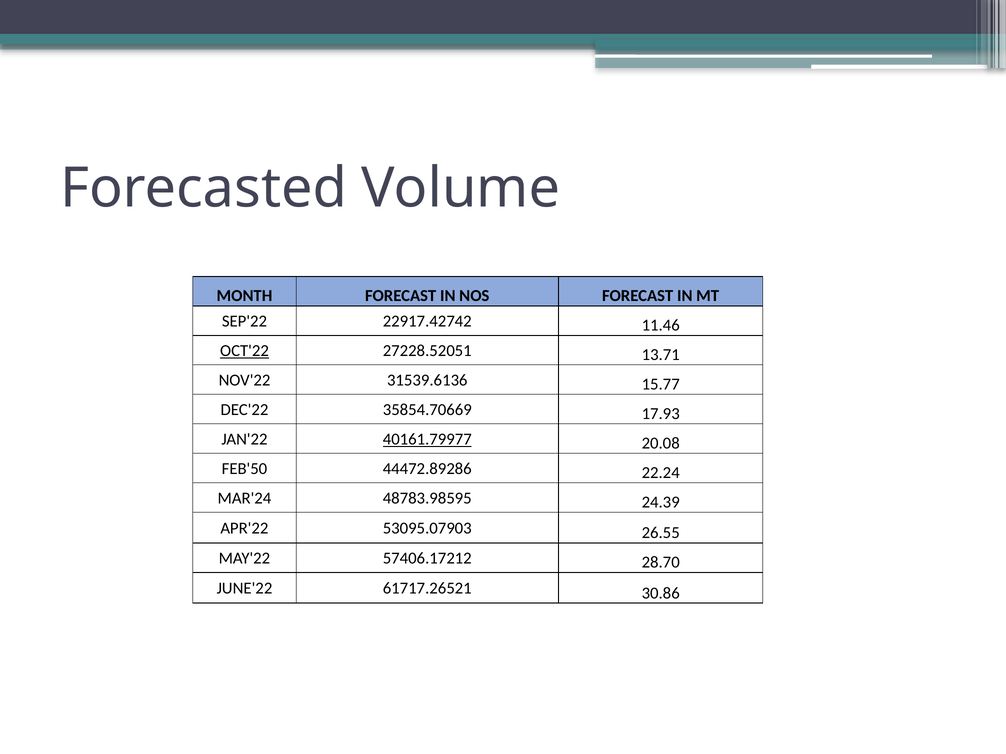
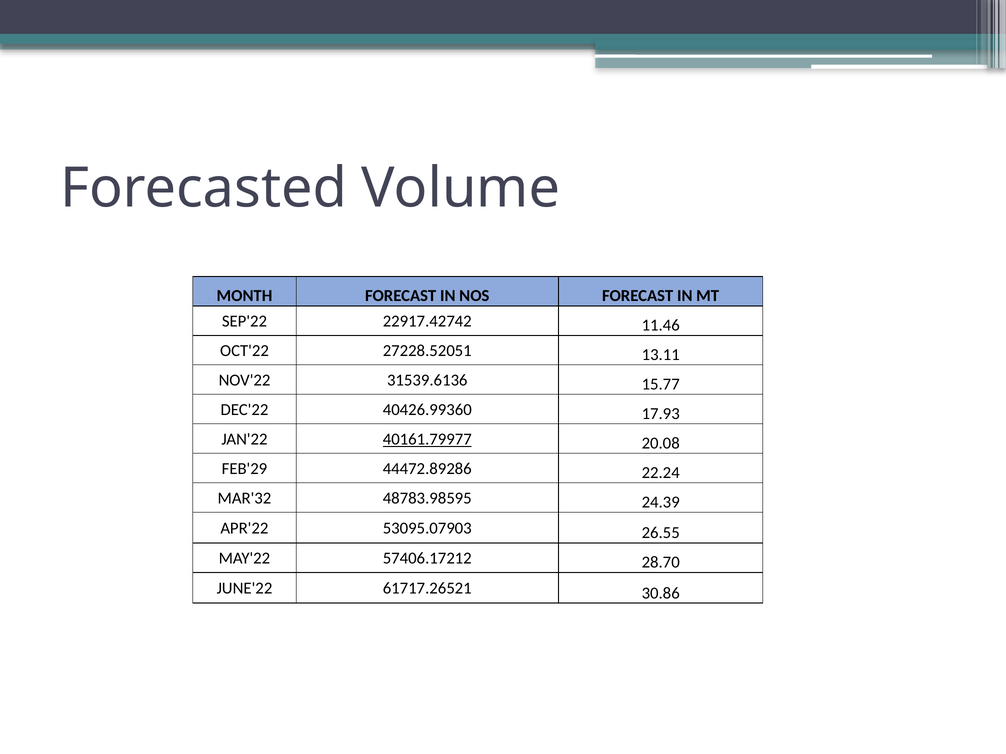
OCT'22 underline: present -> none (244, 351)
13.71: 13.71 -> 13.11 (661, 355)
35854.70669: 35854.70669 -> 40426.99360 (427, 410)
FEB'50: FEB'50 -> FEB'29 (244, 469)
MAR'24: MAR'24 -> MAR'32 (244, 499)
